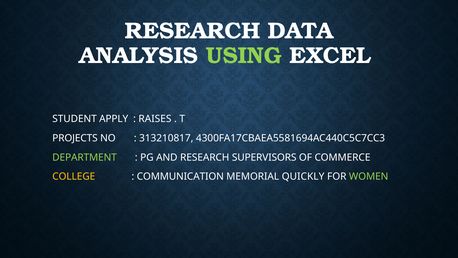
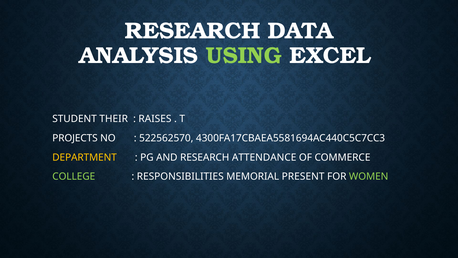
APPLY: APPLY -> THEIR (114, 119)
313210817: 313210817 -> 522562570 (166, 138)
DEPARTMENT colour: light green -> yellow (85, 157)
SUPERVISORS: SUPERVISORS -> ATTENDANCE (264, 157)
COLLEGE colour: yellow -> light green (74, 176)
COMMUNICATION: COMMUNICATION -> RESPONSIBILITIES (180, 176)
QUICKLY: QUICKLY -> PRESENT (303, 176)
